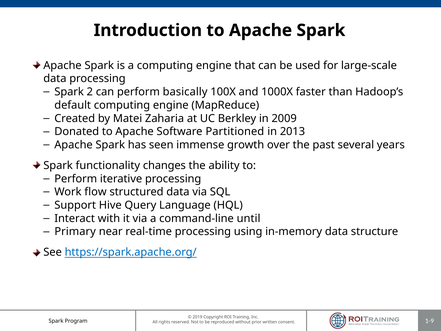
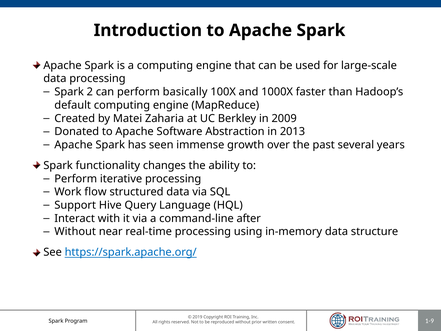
Partitioned: Partitioned -> Abstraction (235, 132)
until: until -> after (249, 218)
Primary: Primary -> Without (75, 231)
